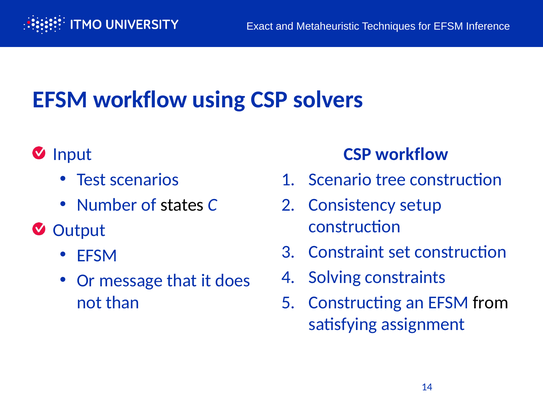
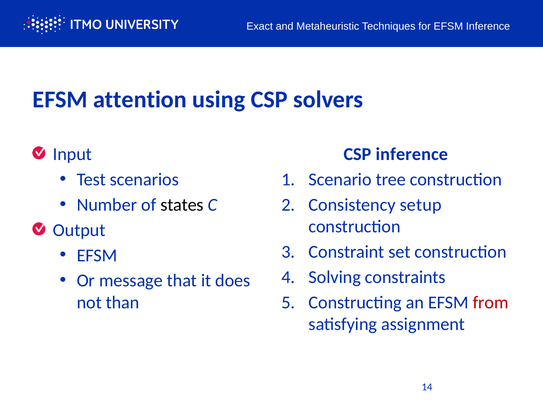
EFSM workflow: workflow -> attention (140, 100)
CSP workflow: workflow -> inference (412, 154)
from colour: black -> red (491, 303)
